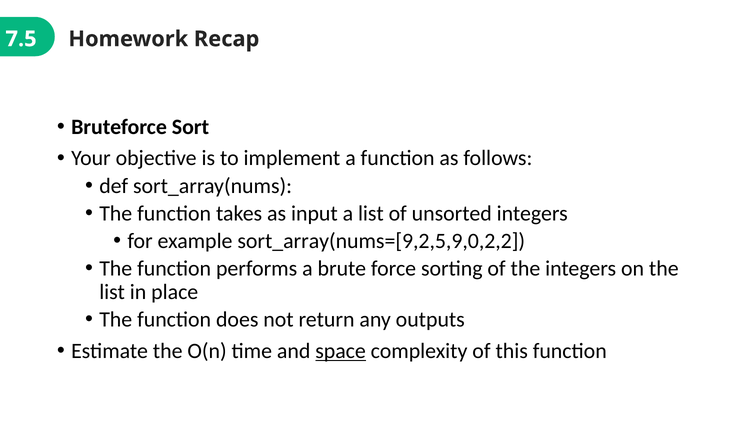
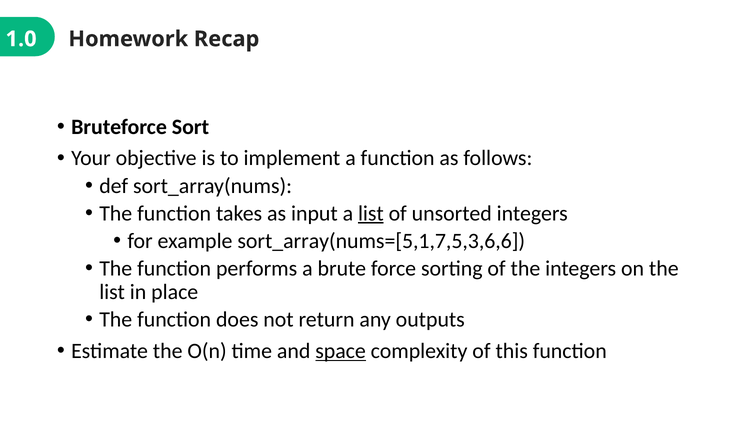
7.5: 7.5 -> 1.0 (21, 39)
list underline: none -> present (371, 213)
sort_array(nums=[9,2,5,9,0,2,2: sort_array(nums=[9,2,5,9,0,2,2 -> sort_array(nums=[5,1,7,5,3,6,6 (381, 241)
